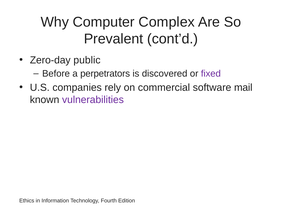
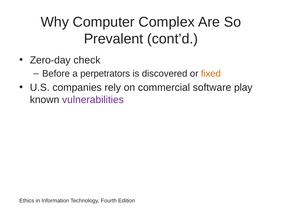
public: public -> check (87, 60)
fixed colour: purple -> orange (211, 74)
mail: mail -> play (243, 87)
